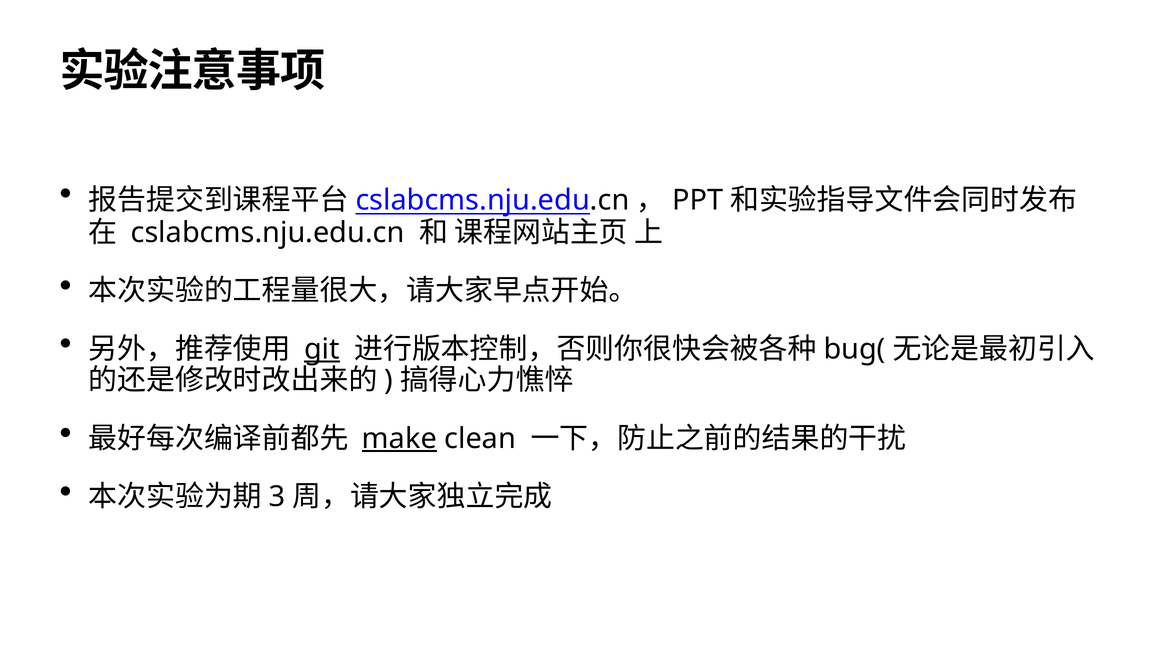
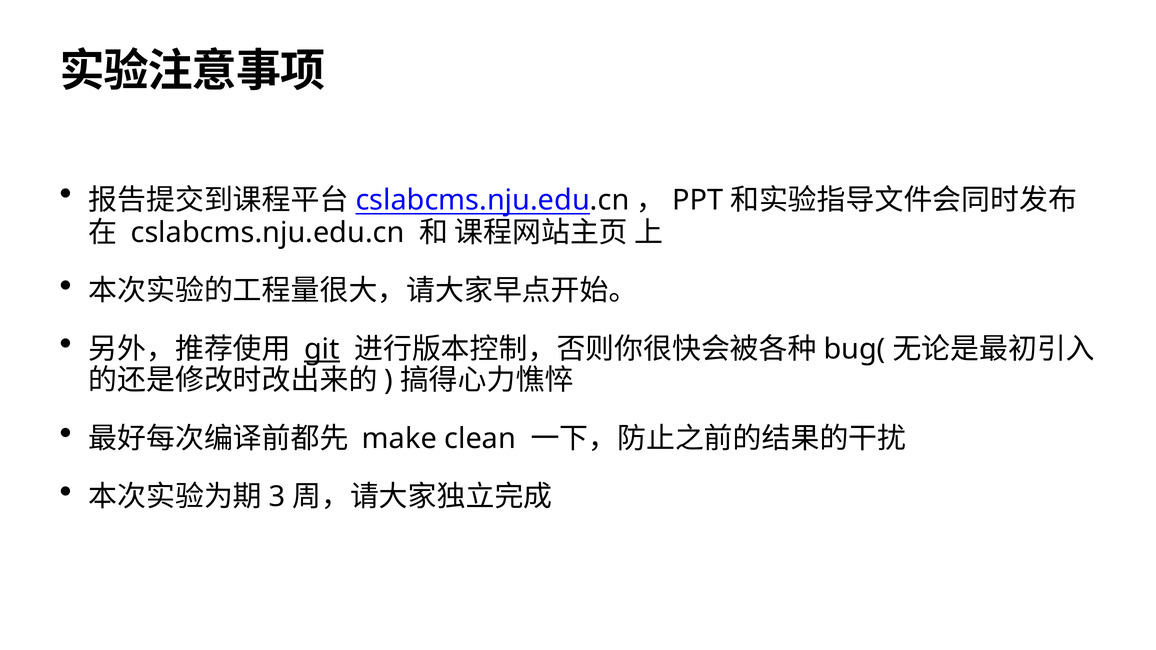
make underline: present -> none (399, 439)
